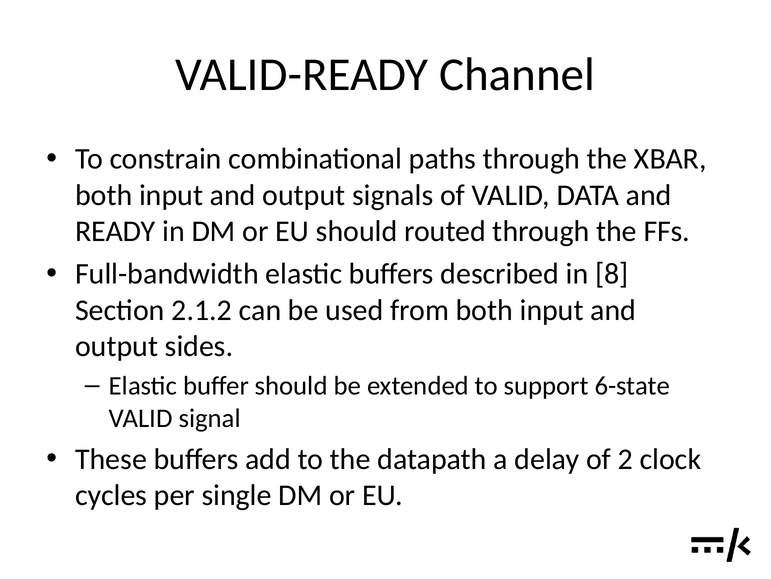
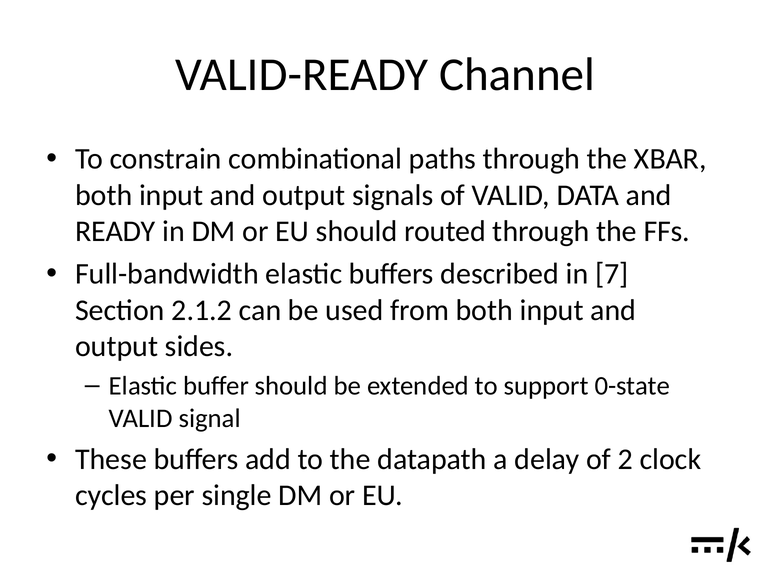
8: 8 -> 7 (612, 274)
6-state: 6-state -> 0-state (632, 386)
